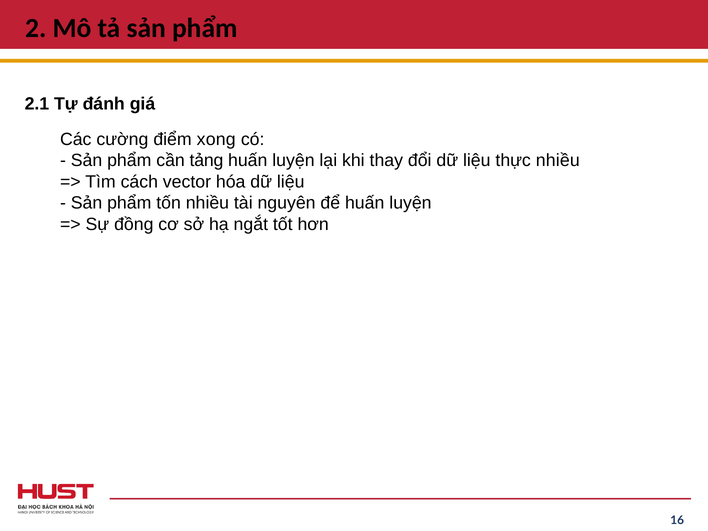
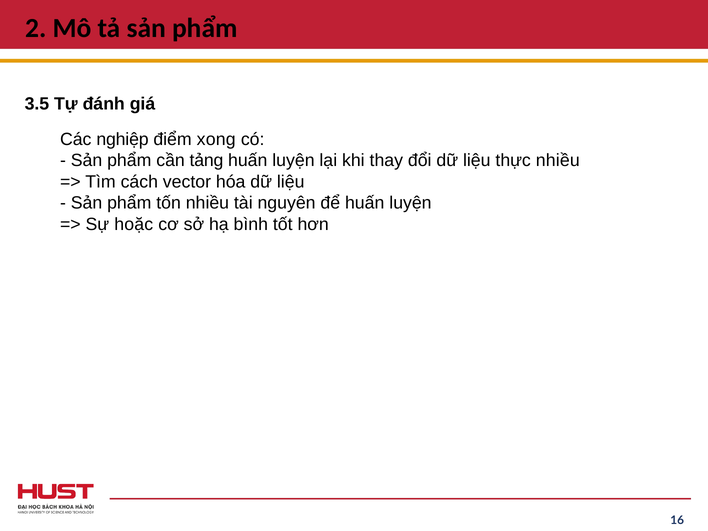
2.1: 2.1 -> 3.5 (37, 104)
cường: cường -> nghiệp (123, 139)
đồng: đồng -> hoặc (134, 224)
ngắt: ngắt -> bình (251, 224)
